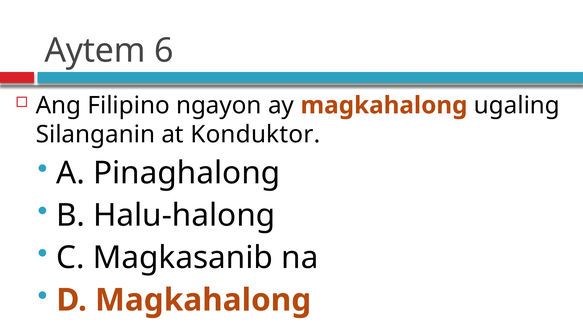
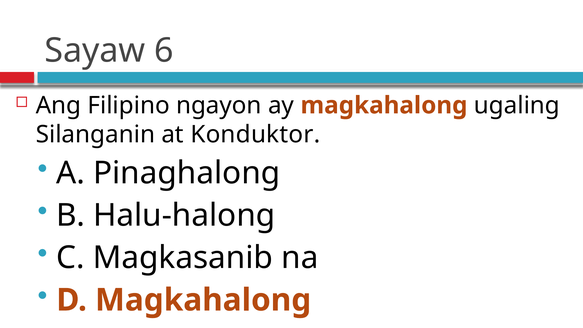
Aytem: Aytem -> Sayaw (95, 51)
